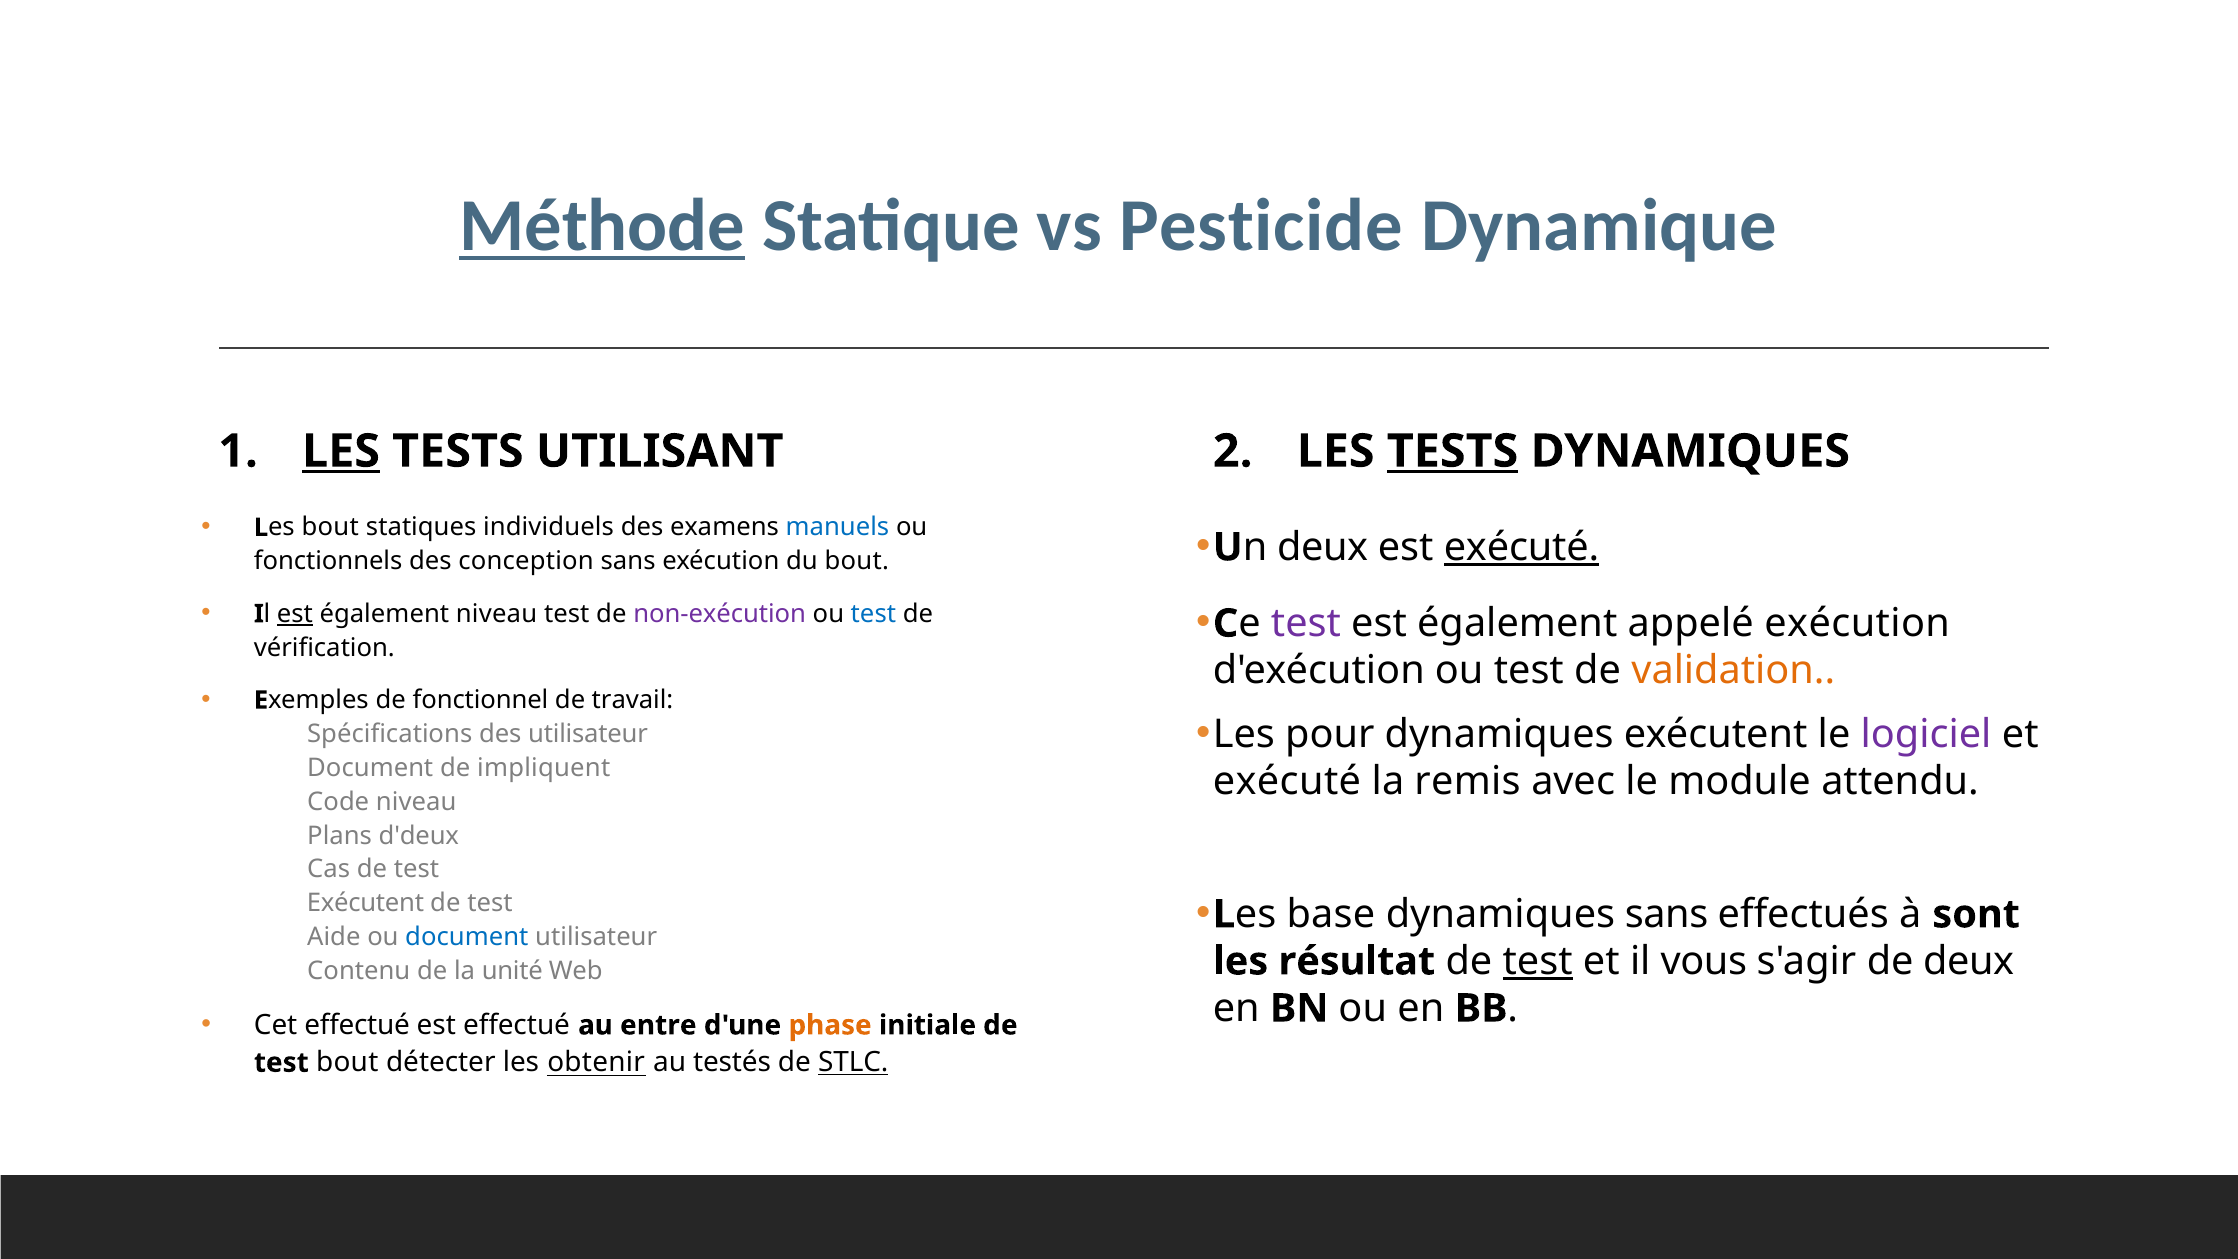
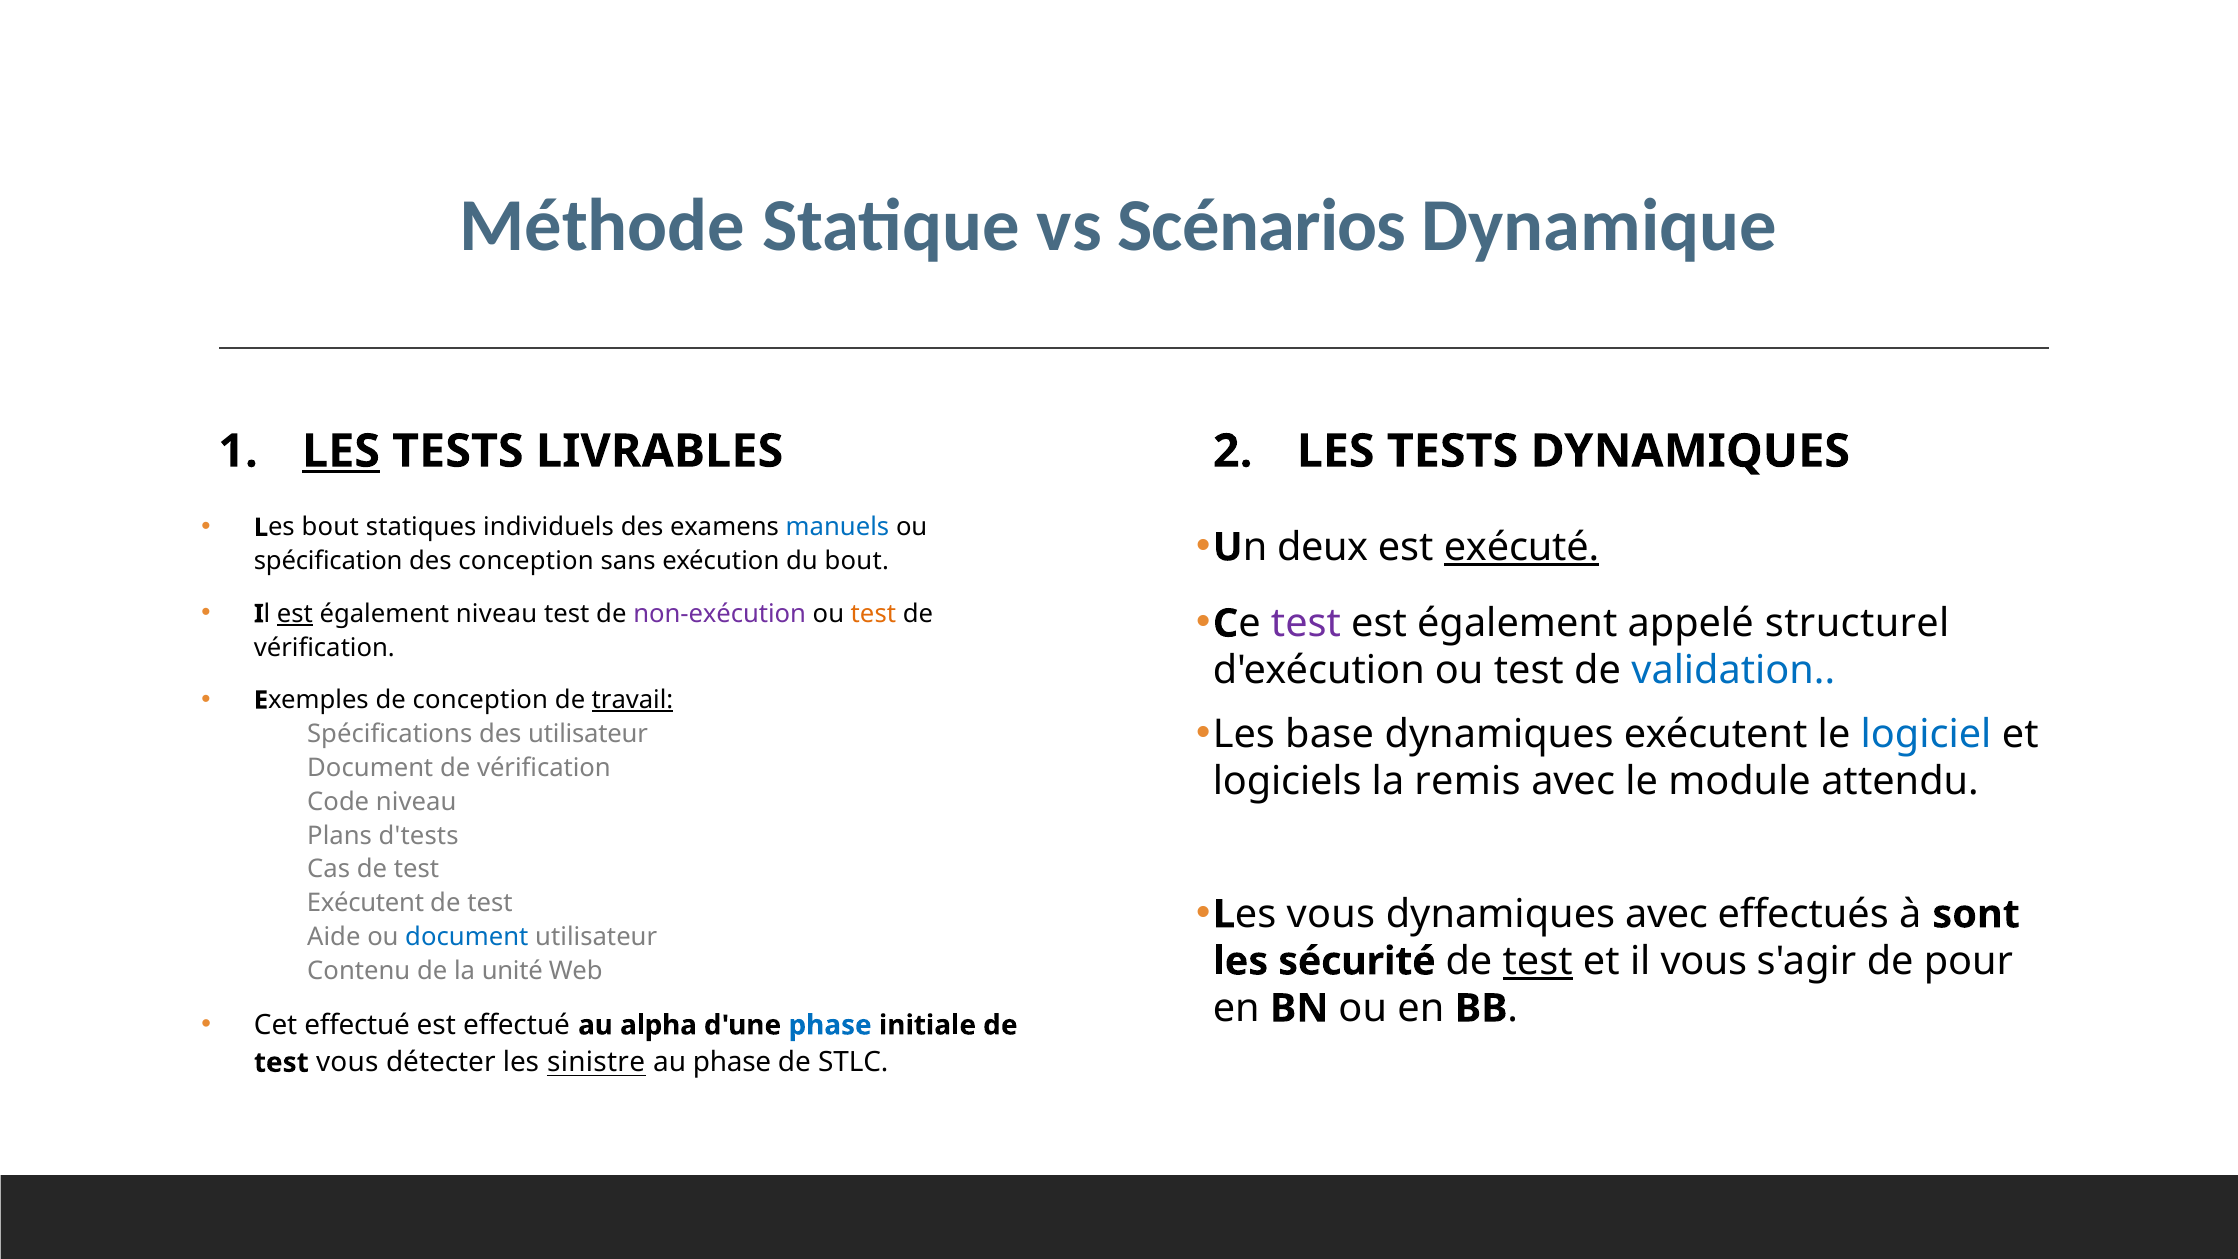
Méthode underline: present -> none (602, 226)
Pesticide: Pesticide -> Scénarios (1262, 226)
UTILISANT: UTILISANT -> LIVRABLES (660, 451)
TESTS underline: present -> none (1453, 451)
fonctionnels: fonctionnels -> spécification (328, 561)
test colour: blue -> orange (873, 614)
appelé exécution: exécution -> structurel (1857, 624)
validation colour: orange -> blue (1733, 671)
de fonctionnel: fonctionnel -> conception (480, 700)
travail underline: none -> present (632, 700)
pour: pour -> base (1330, 734)
logiciel colour: purple -> blue (1926, 734)
Document de impliquent: impliquent -> vérification (544, 768)
exécuté: exécuté -> logiciels (1287, 781)
d'deux: d'deux -> d'tests (419, 835)
Les base: base -> vous (1331, 914)
dynamiques sans: sans -> avec (1667, 914)
résultat: résultat -> sécurité (1357, 961)
de deux: deux -> pour (1968, 961)
entre: entre -> alpha (658, 1025)
phase colour: orange -> blue (830, 1025)
test bout: bout -> vous (347, 1062)
obtenir: obtenir -> sinistre (596, 1062)
au testés: testés -> phase (732, 1062)
STLC underline: present -> none (853, 1062)
